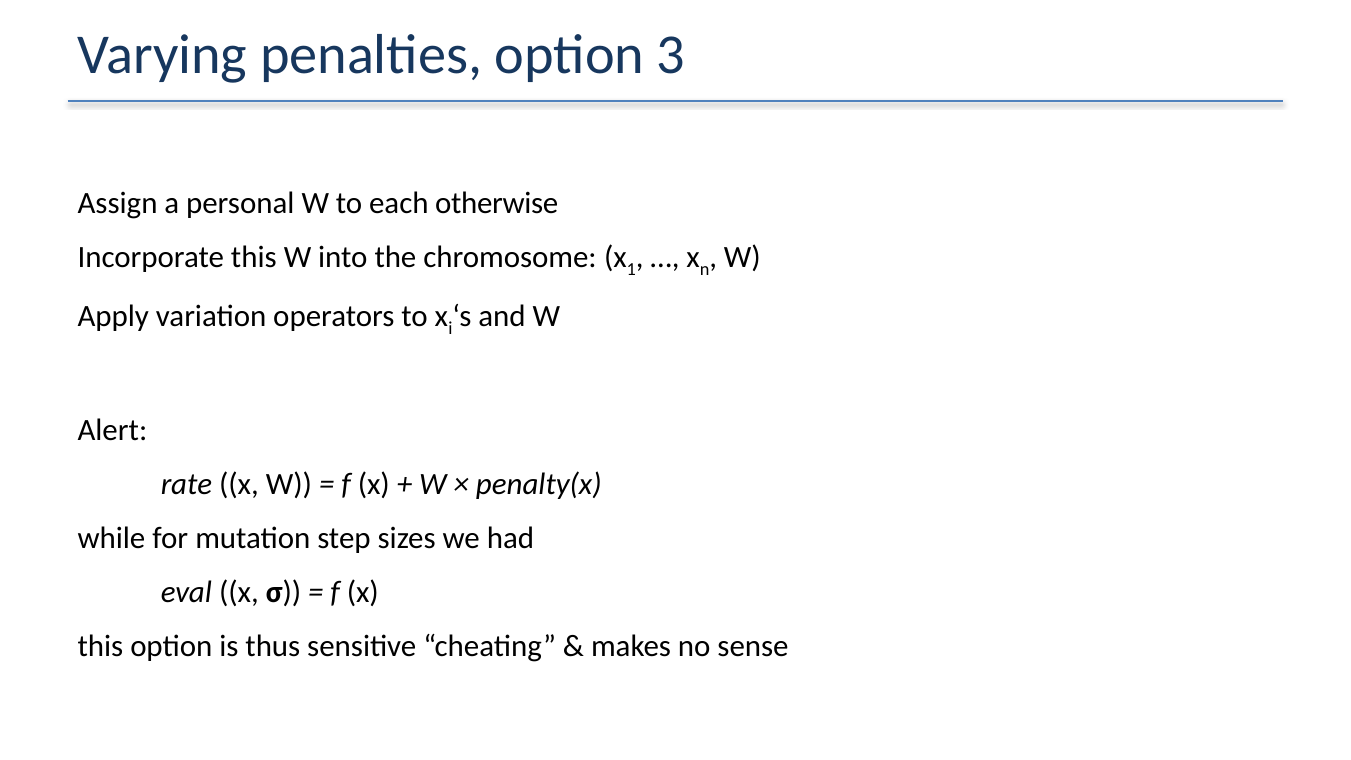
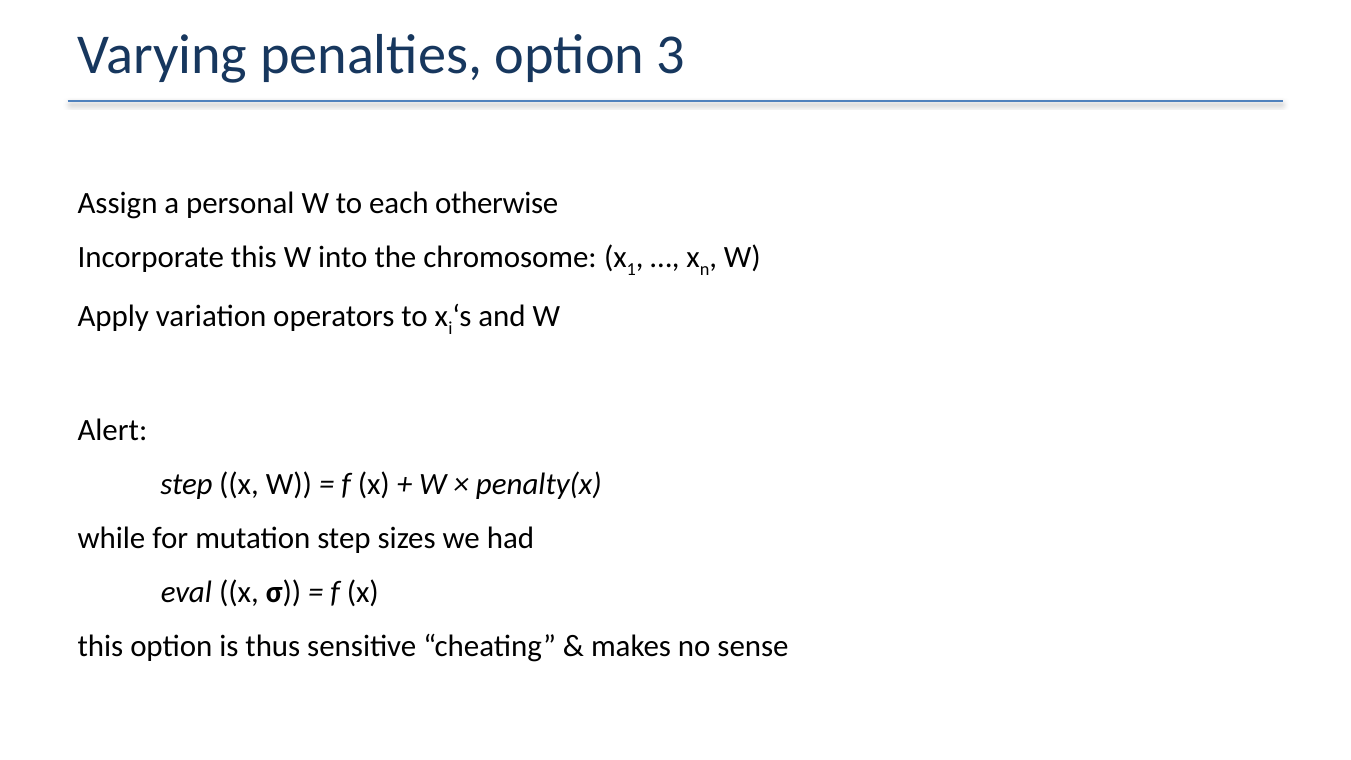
rate: rate -> step (187, 484)
